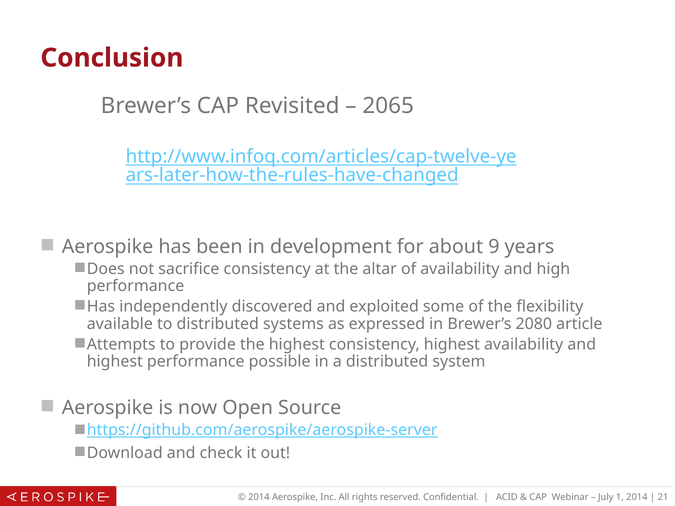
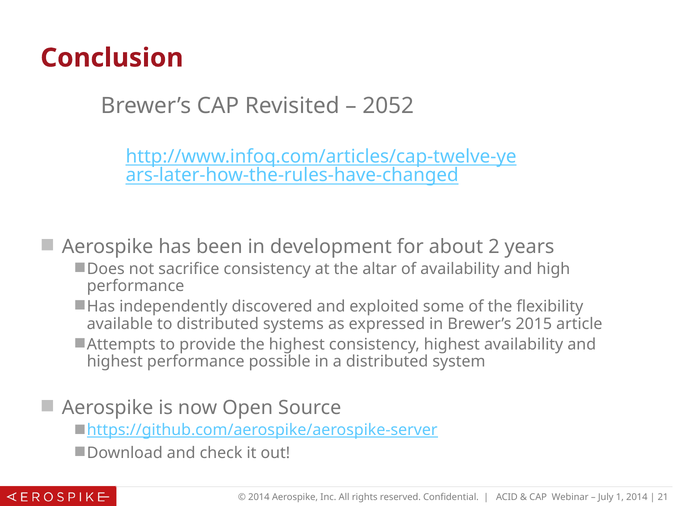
2065: 2065 -> 2052 (388, 106)
9: 9 -> 2 (494, 247)
2080: 2080 -> 2015 (534, 324)
